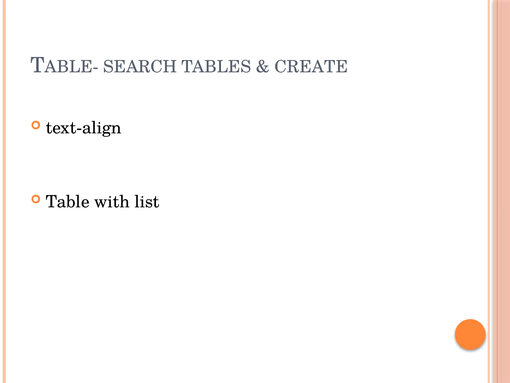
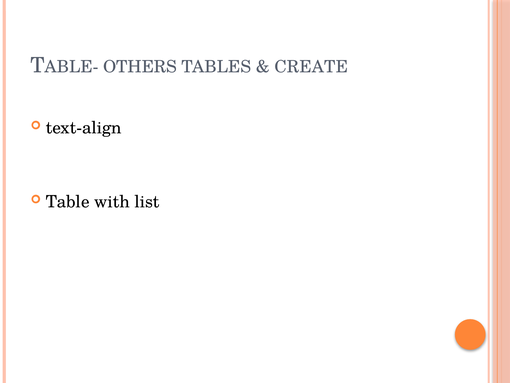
SEARCH: SEARCH -> OTHERS (140, 67)
